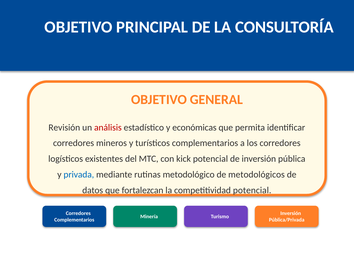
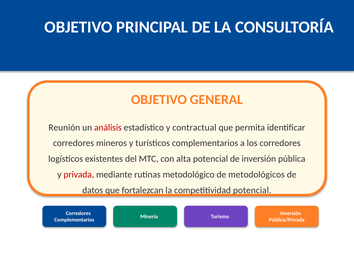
Revisión: Revisión -> Reunión (64, 127)
económicas: económicas -> contractual (194, 127)
kick: kick -> alta (184, 159)
privada colour: blue -> red (79, 174)
